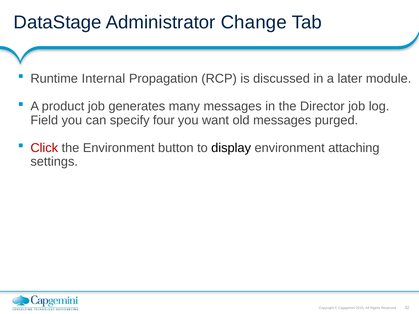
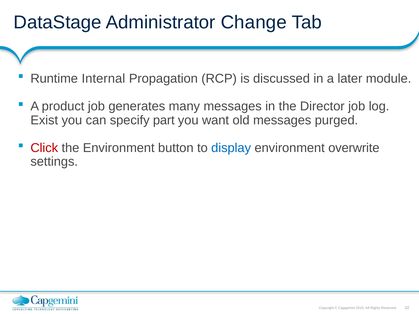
Field: Field -> Exist (44, 120)
four: four -> part (164, 120)
display colour: black -> blue (231, 148)
attaching: attaching -> overwrite (354, 148)
